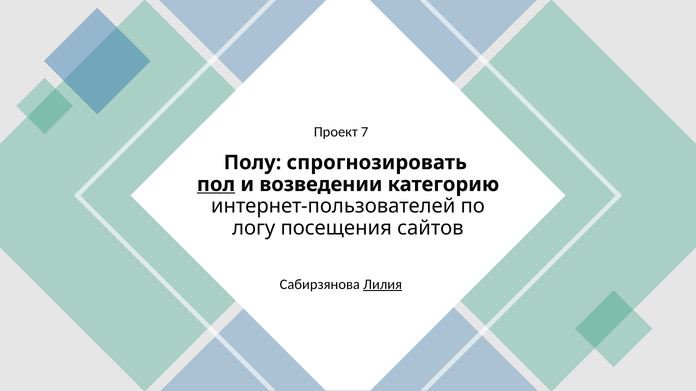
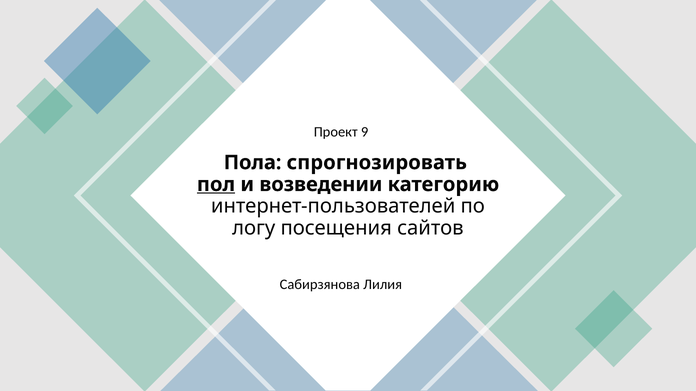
7: 7 -> 9 (365, 132)
Полу: Полу -> Пола (253, 163)
Лилия underline: present -> none (383, 285)
